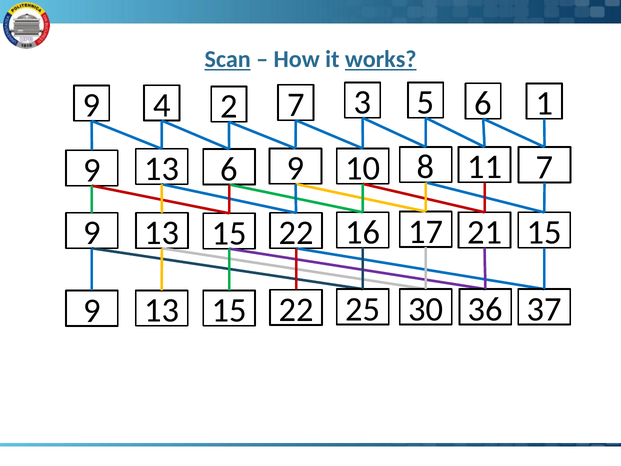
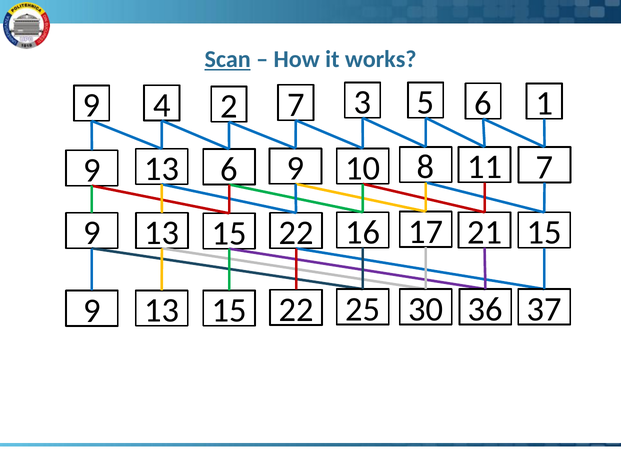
works underline: present -> none (381, 59)
